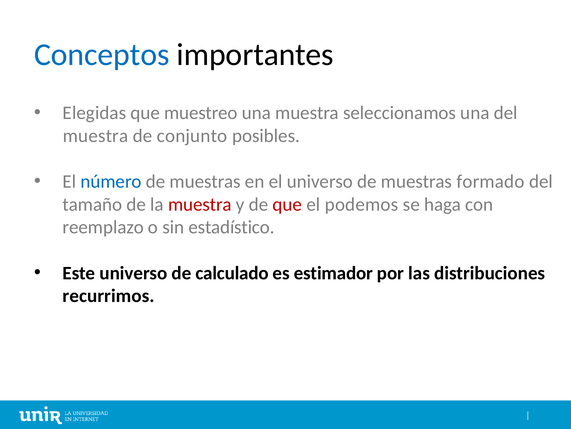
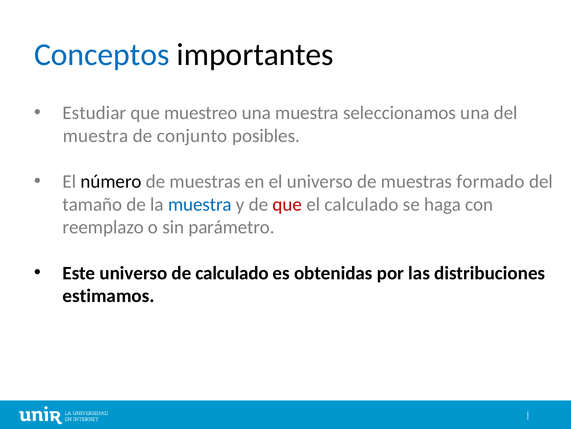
Elegidas: Elegidas -> Estudiar (94, 113)
número colour: blue -> black (111, 181)
muestra colour: red -> blue (200, 204)
el podemos: podemos -> calculado (362, 204)
estadístico: estadístico -> parámetro (232, 227)
estimador: estimador -> obtenidas (333, 273)
recurrimos: recurrimos -> estimamos (109, 295)
